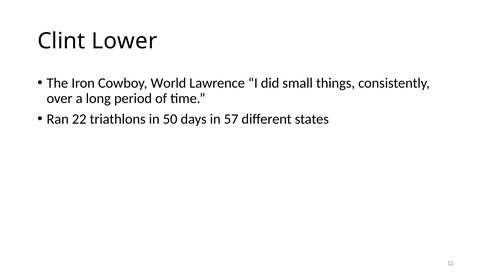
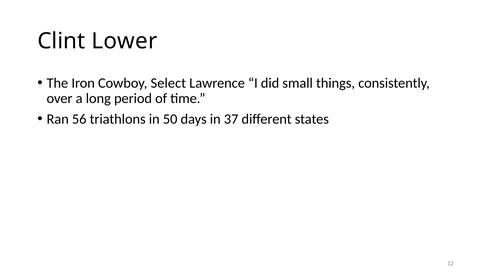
World: World -> Select (168, 83)
22: 22 -> 56 (79, 119)
57: 57 -> 37 (231, 119)
